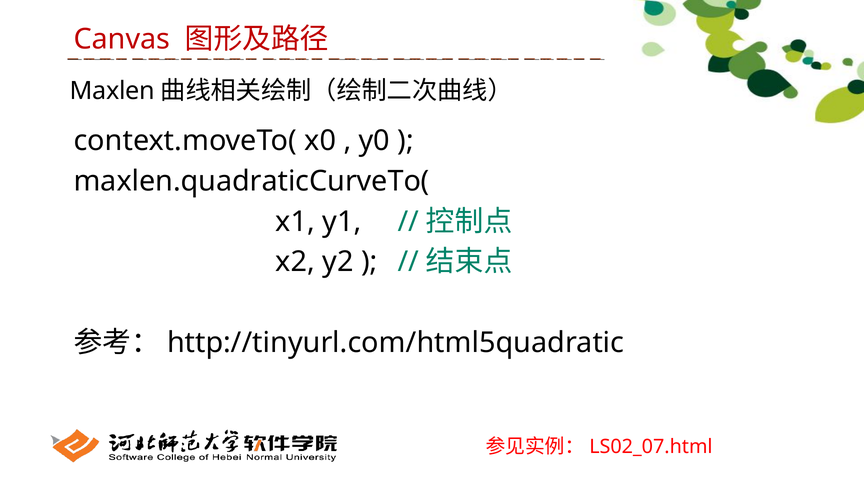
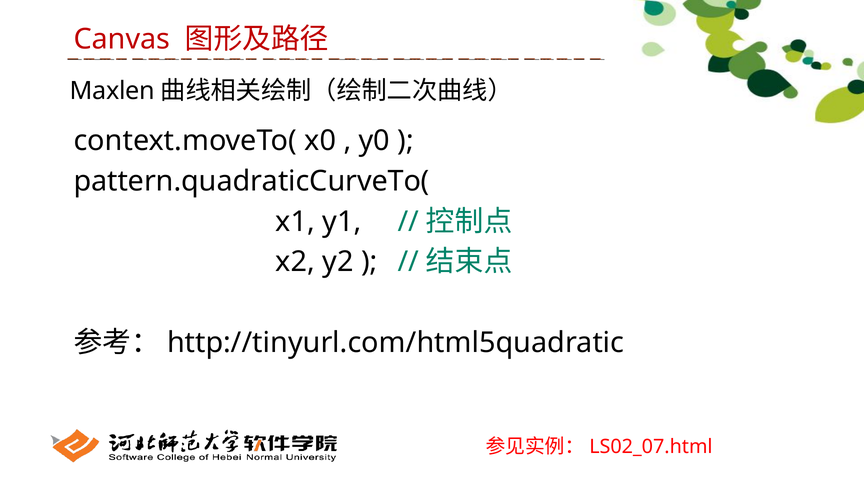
maxlen.quadraticCurveTo(: maxlen.quadraticCurveTo( -> pattern.quadraticCurveTo( (252, 181)
